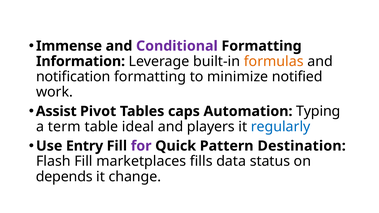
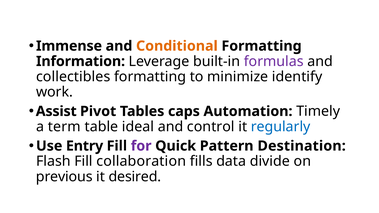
Conditional colour: purple -> orange (177, 46)
formulas colour: orange -> purple (274, 61)
notification: notification -> collectibles (73, 77)
notified: notified -> identify (297, 77)
Typing: Typing -> Timely (318, 111)
players: players -> control (211, 127)
marketplaces: marketplaces -> collaboration (141, 161)
status: status -> divide (270, 161)
depends: depends -> previous (64, 177)
change: change -> desired (135, 177)
